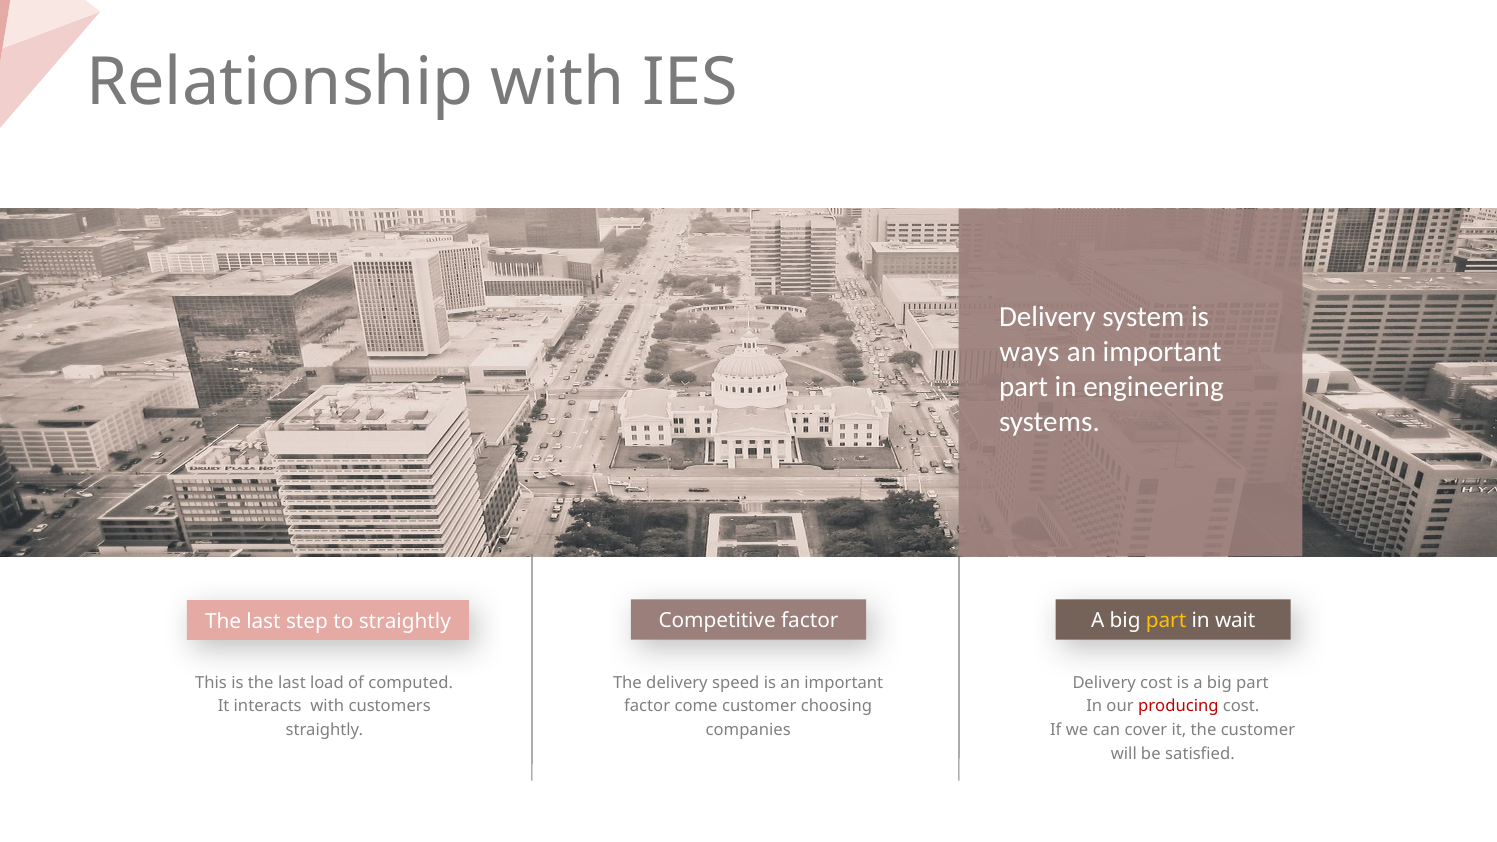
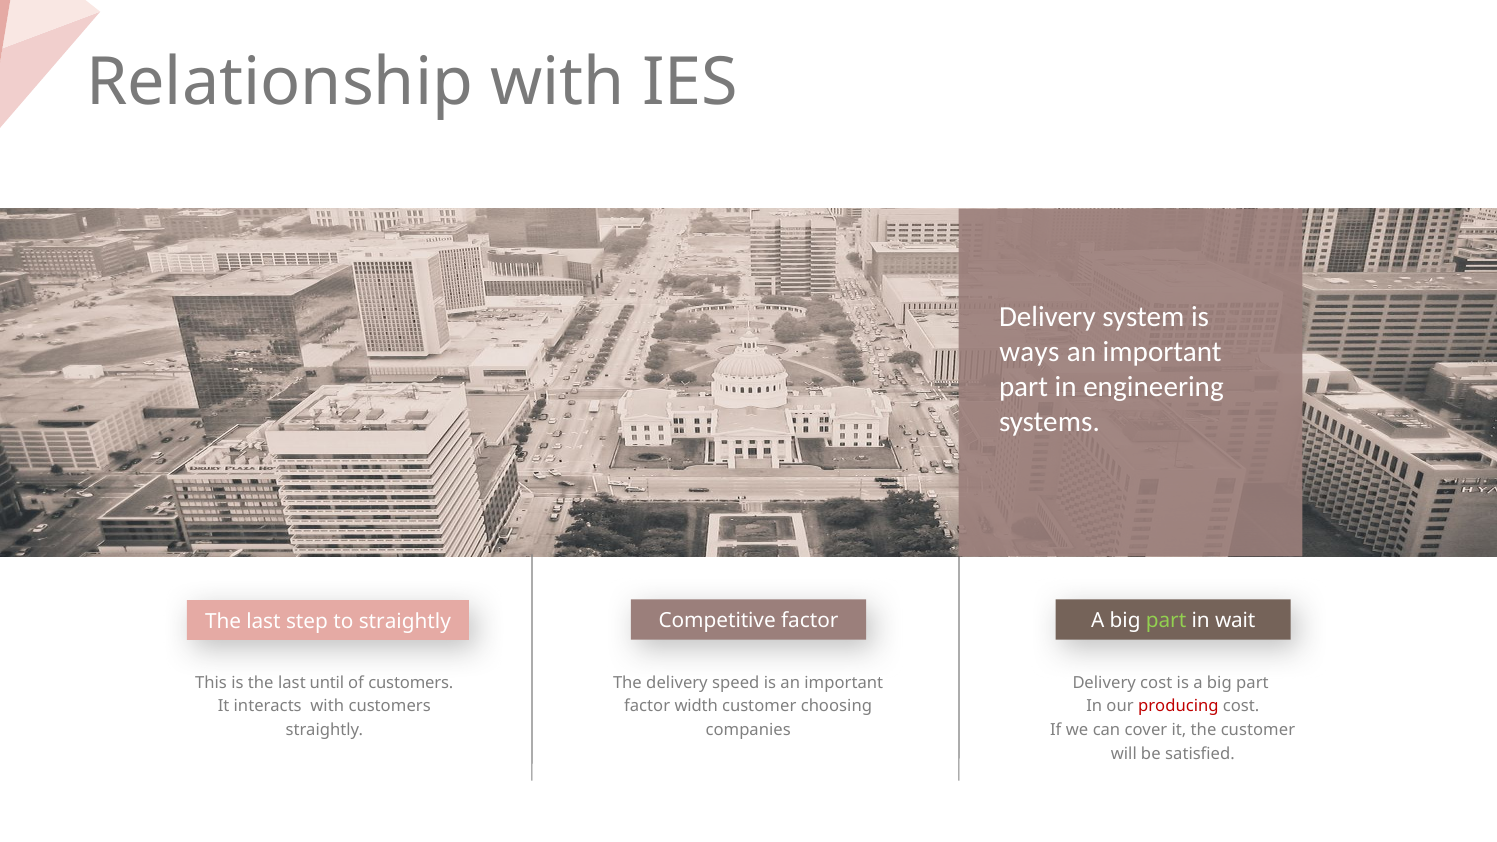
part colour: yellow -> light green (1166, 621)
load: load -> until (327, 683)
of computed: computed -> customers (411, 683)
come: come -> width (696, 707)
